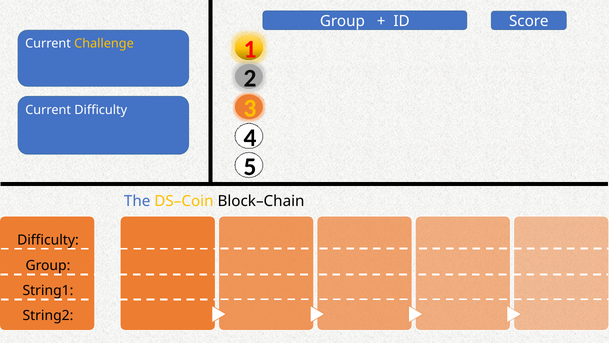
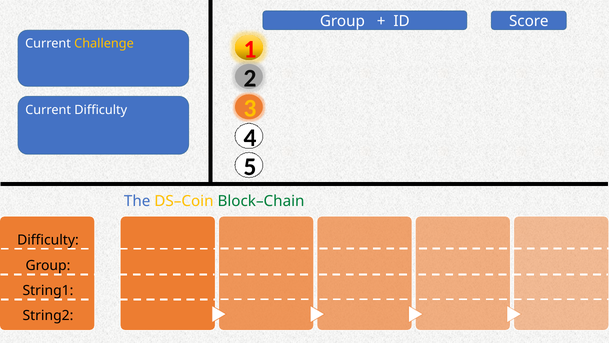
Block–Chain colour: black -> green (261, 201)
